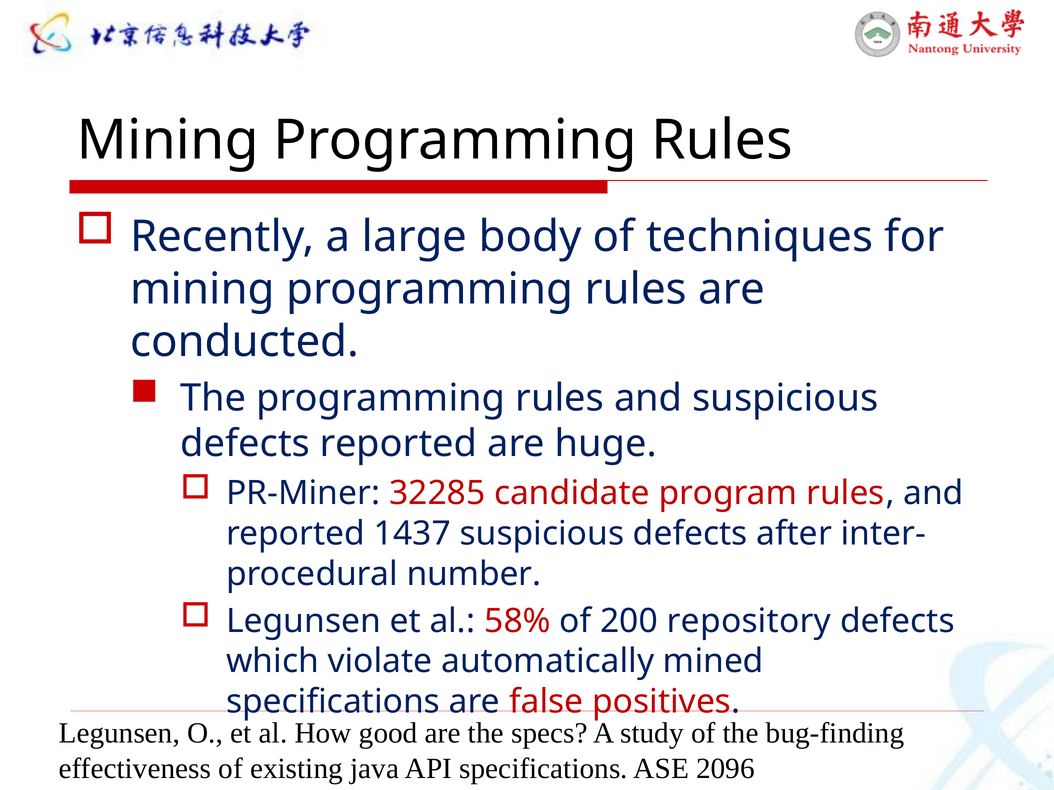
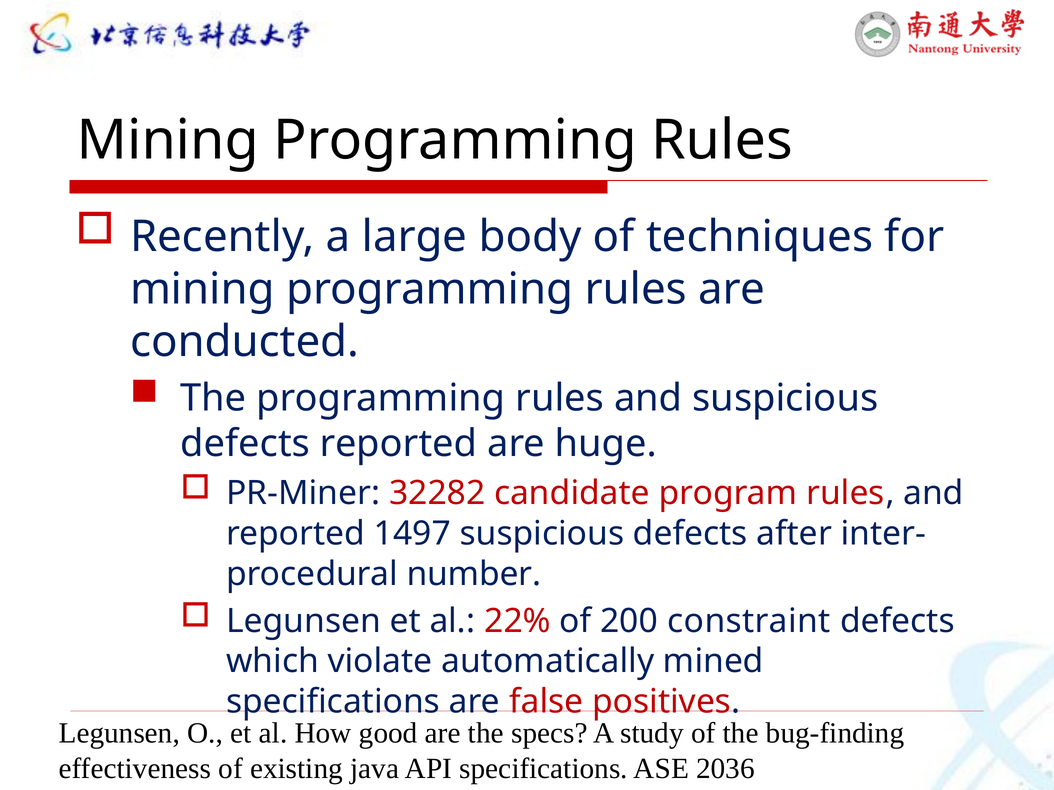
32285: 32285 -> 32282 (437, 494)
1437: 1437 -> 1497 (412, 534)
58%: 58% -> 22% (517, 621)
repository: repository -> constraint (749, 621)
2096: 2096 -> 2036 (725, 769)
